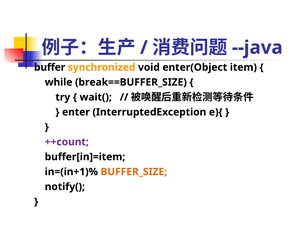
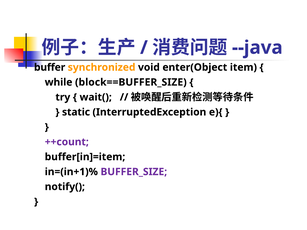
break==BUFFER_SIZE: break==BUFFER_SIZE -> block==BUFFER_SIZE (131, 82)
enter: enter -> static (76, 112)
BUFFER_SIZE colour: orange -> purple (134, 172)
